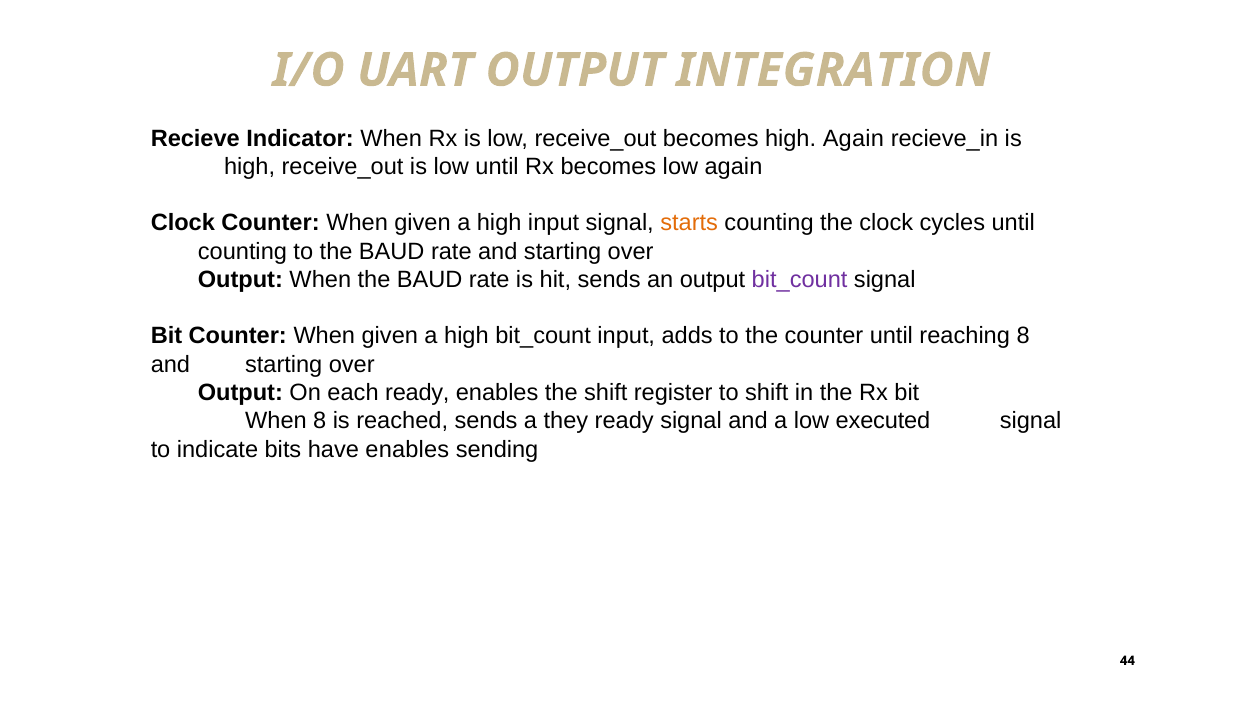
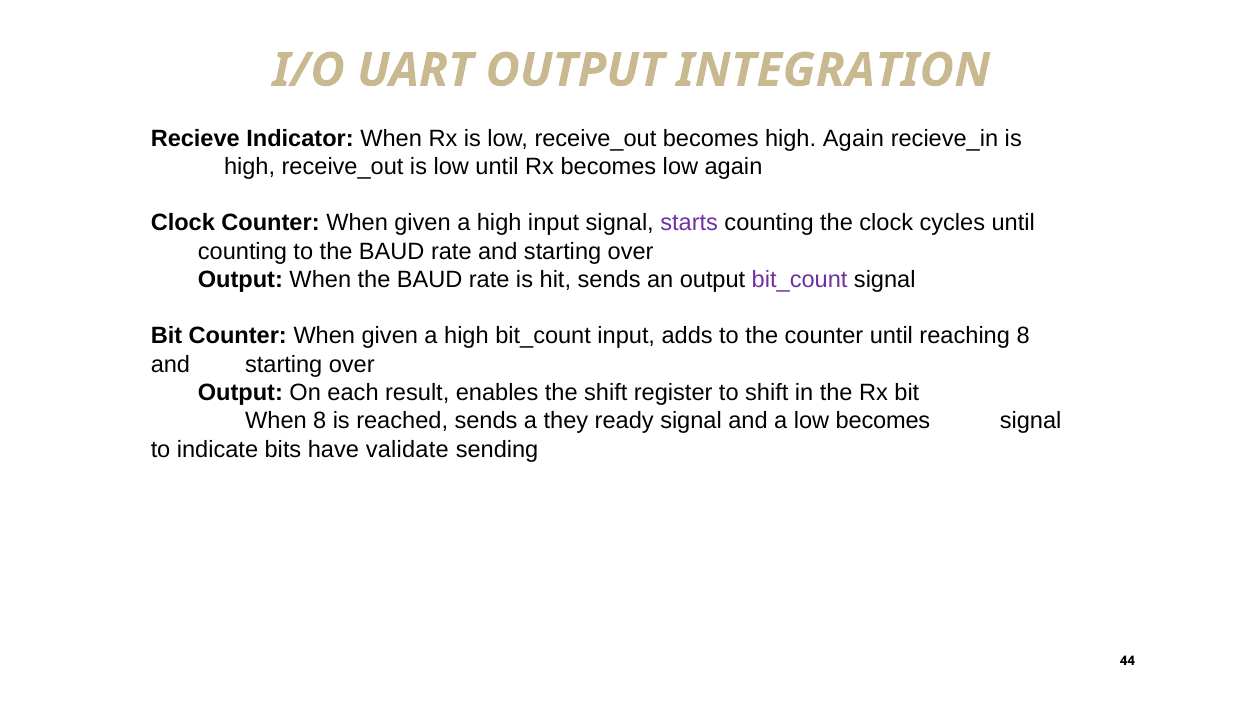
starts colour: orange -> purple (689, 223)
each ready: ready -> result (417, 393)
low executed: executed -> becomes (883, 421)
have enables: enables -> validate (407, 450)
